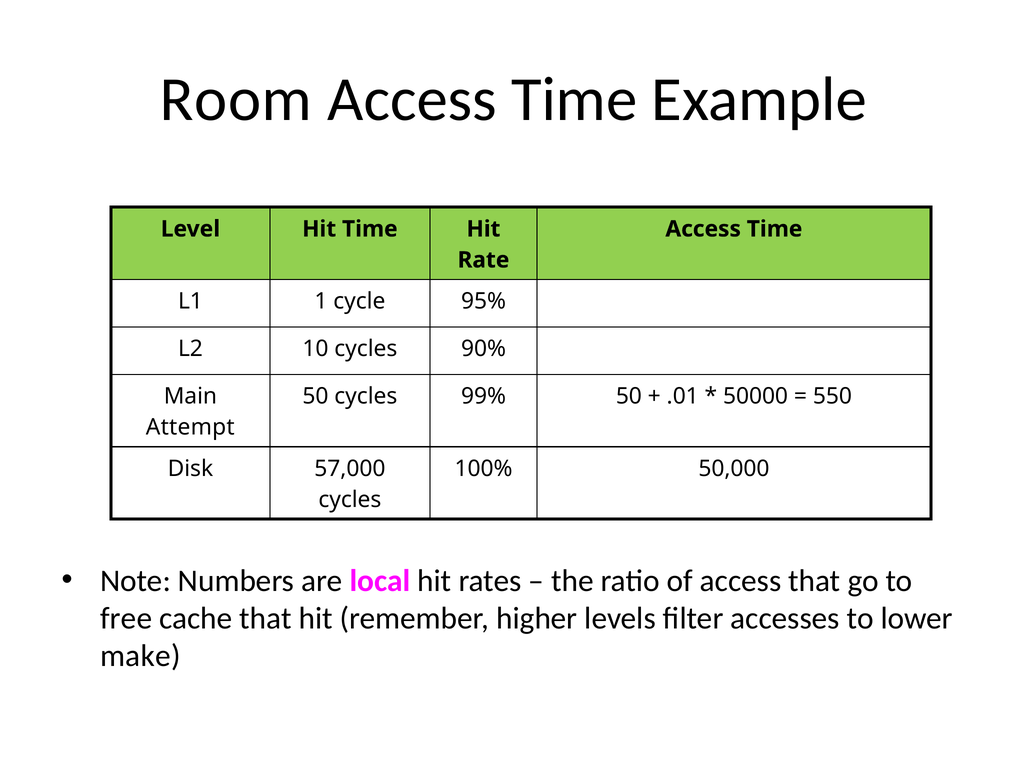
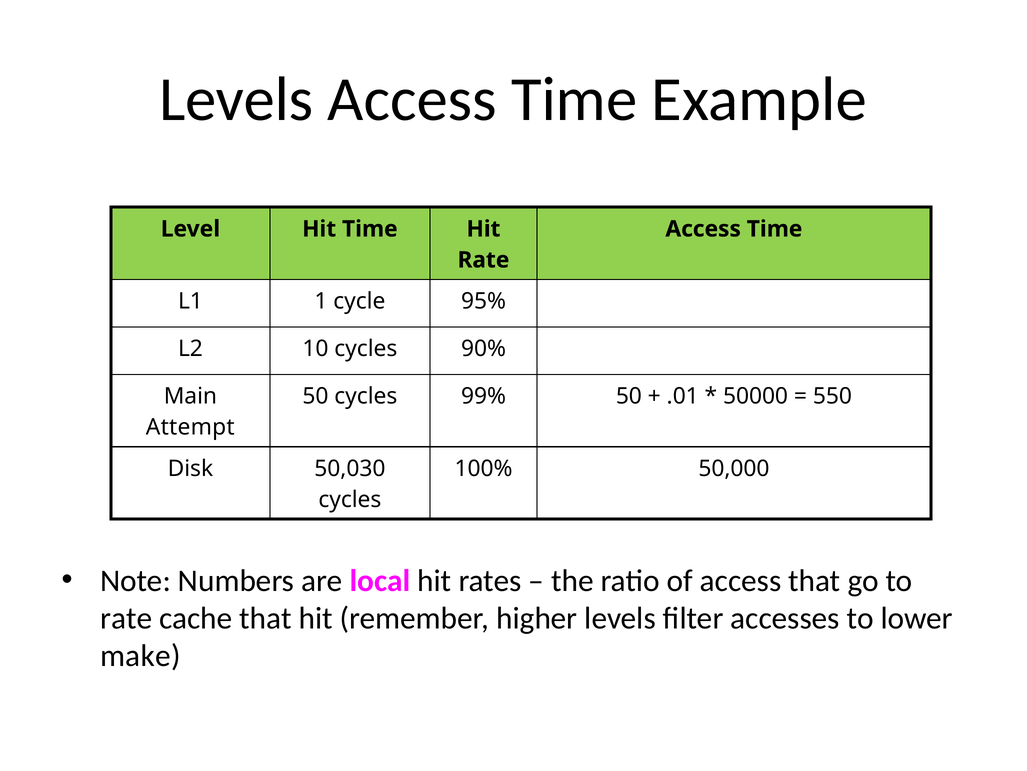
Room: Room -> Levels (236, 99)
57,000: 57,000 -> 50,030 (350, 468)
free: free -> rate (126, 618)
